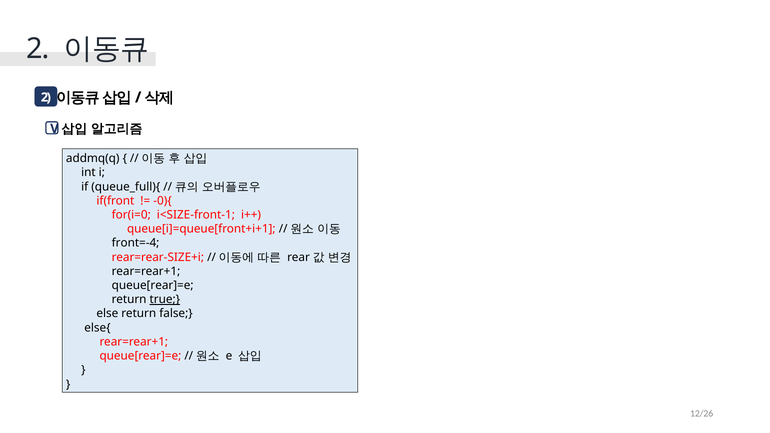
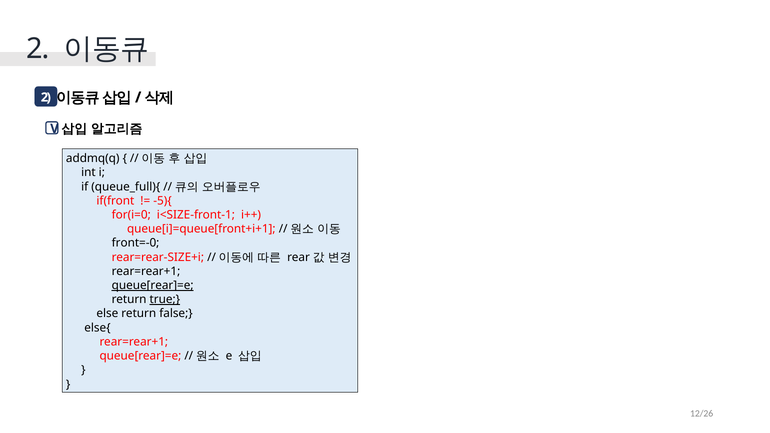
-0){: -0){ -> -5){ (163, 201)
front=-4: front=-4 -> front=-0 (136, 243)
queue[rear]=e underline: none -> present (153, 286)
